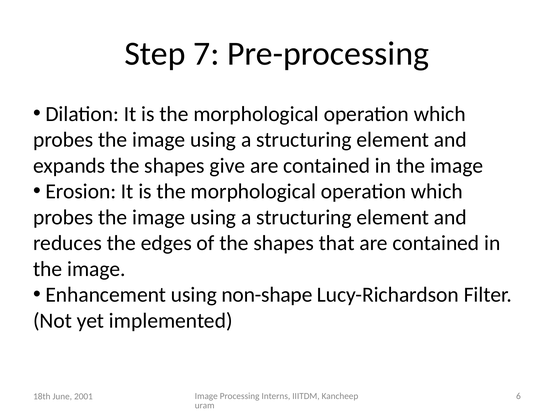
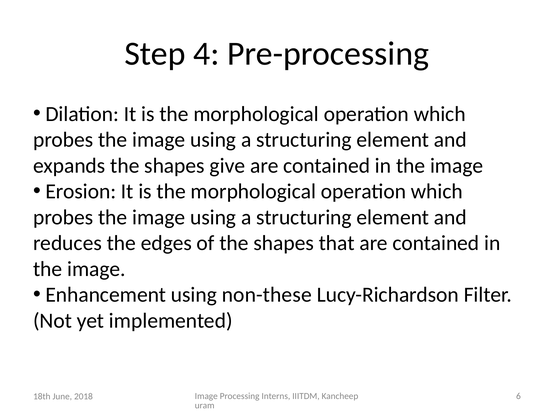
7: 7 -> 4 (206, 54)
non-shape: non-shape -> non-these (267, 295)
2001: 2001 -> 2018 (83, 397)
